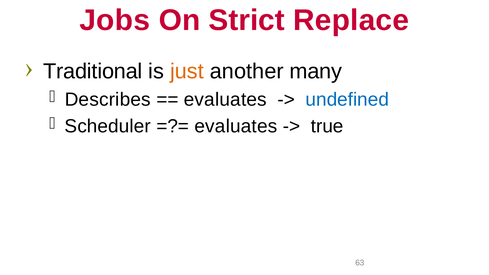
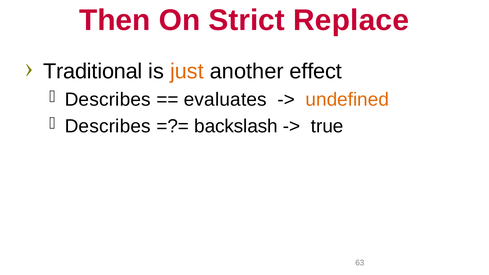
Jobs: Jobs -> Then (115, 20)
many: many -> effect (316, 71)
undefined colour: blue -> orange (347, 100)
Scheduler: Scheduler -> Describes (108, 126)
evaluates: evaluates -> backslash (236, 126)
